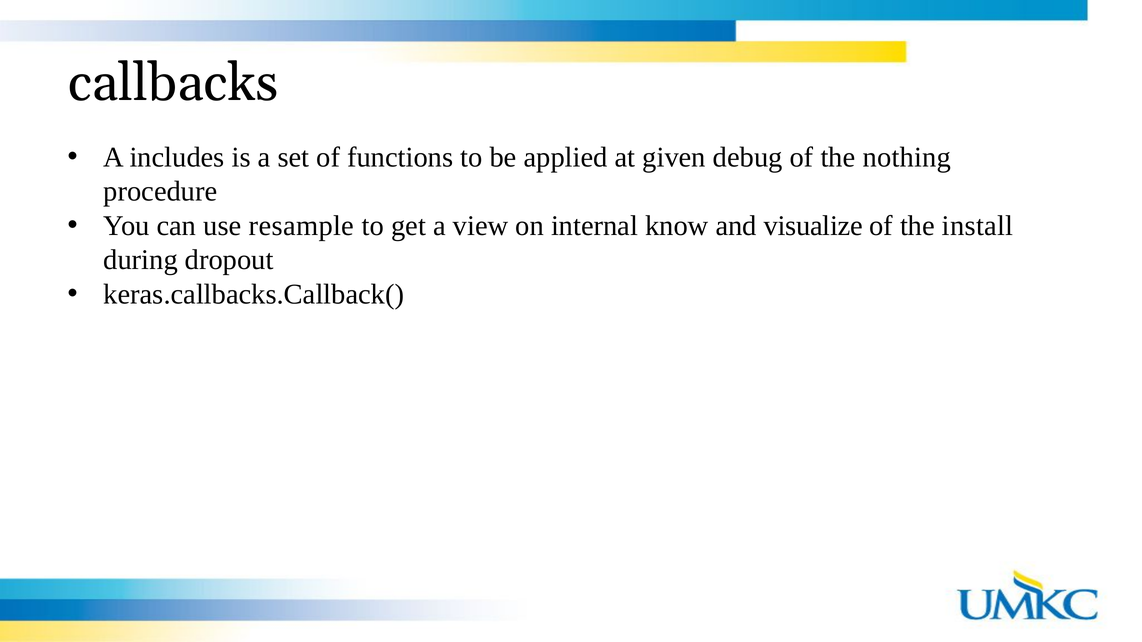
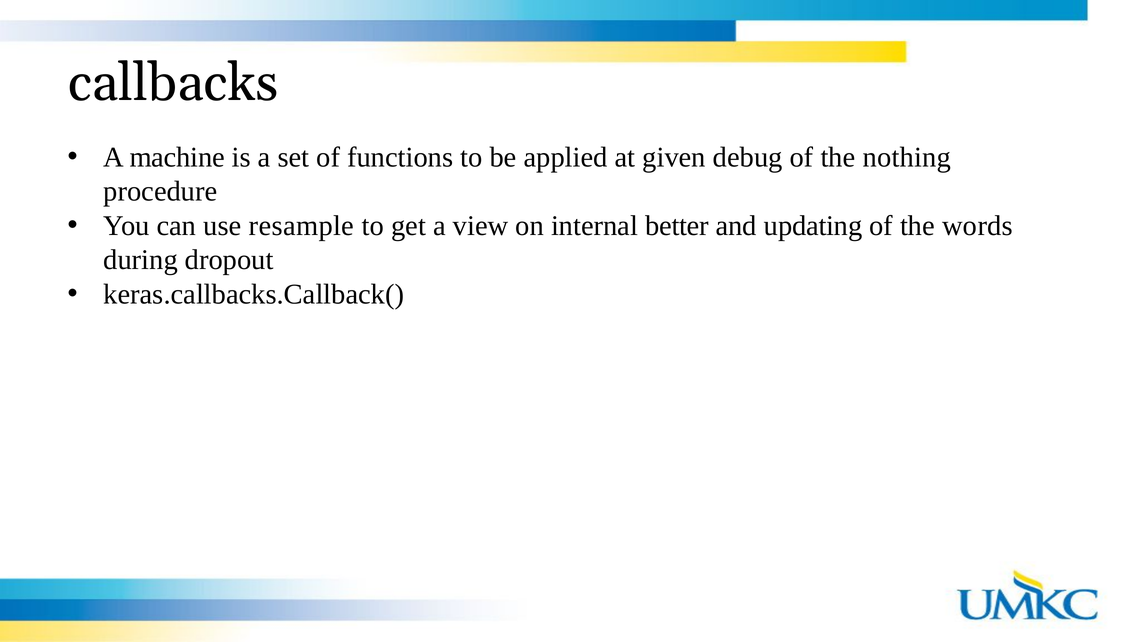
includes: includes -> machine (177, 157)
know: know -> better (677, 226)
visualize: visualize -> updating (813, 226)
install: install -> words (978, 226)
